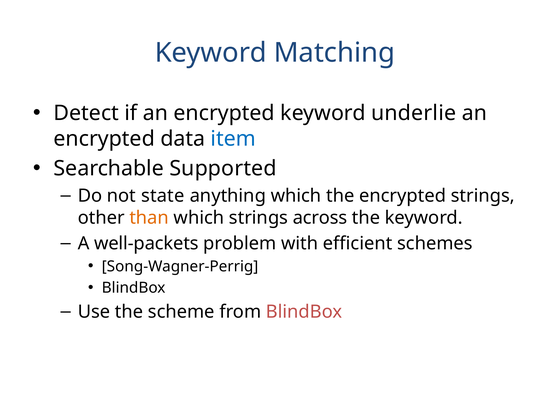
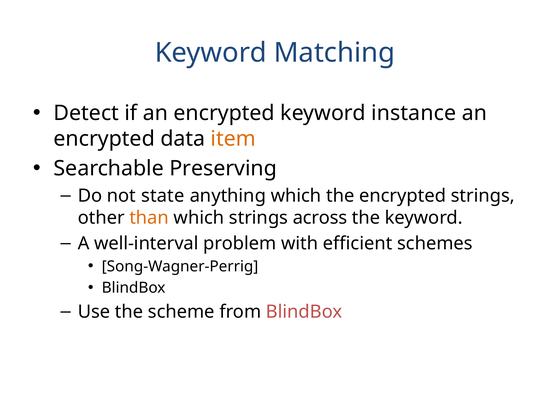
underlie: underlie -> instance (414, 113)
item colour: blue -> orange (233, 139)
Supported: Supported -> Preserving (223, 169)
well-packets: well-packets -> well-interval (146, 244)
